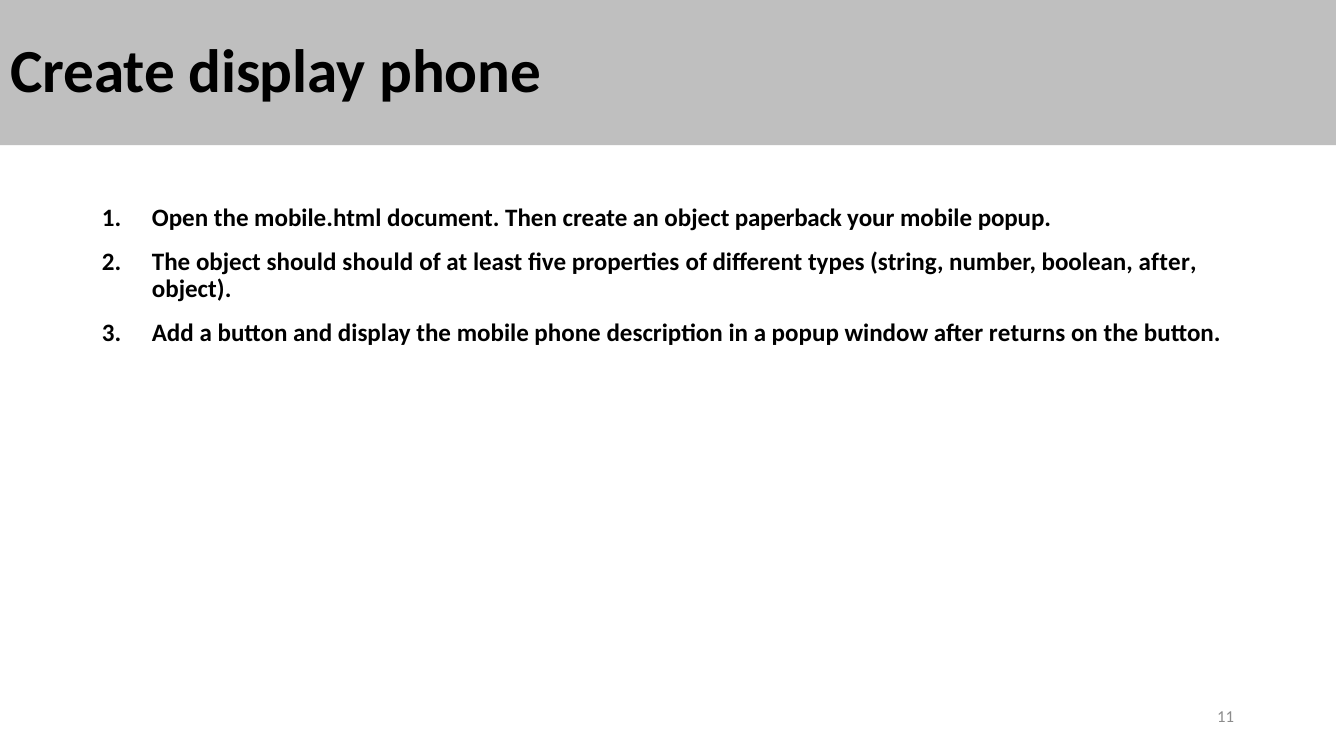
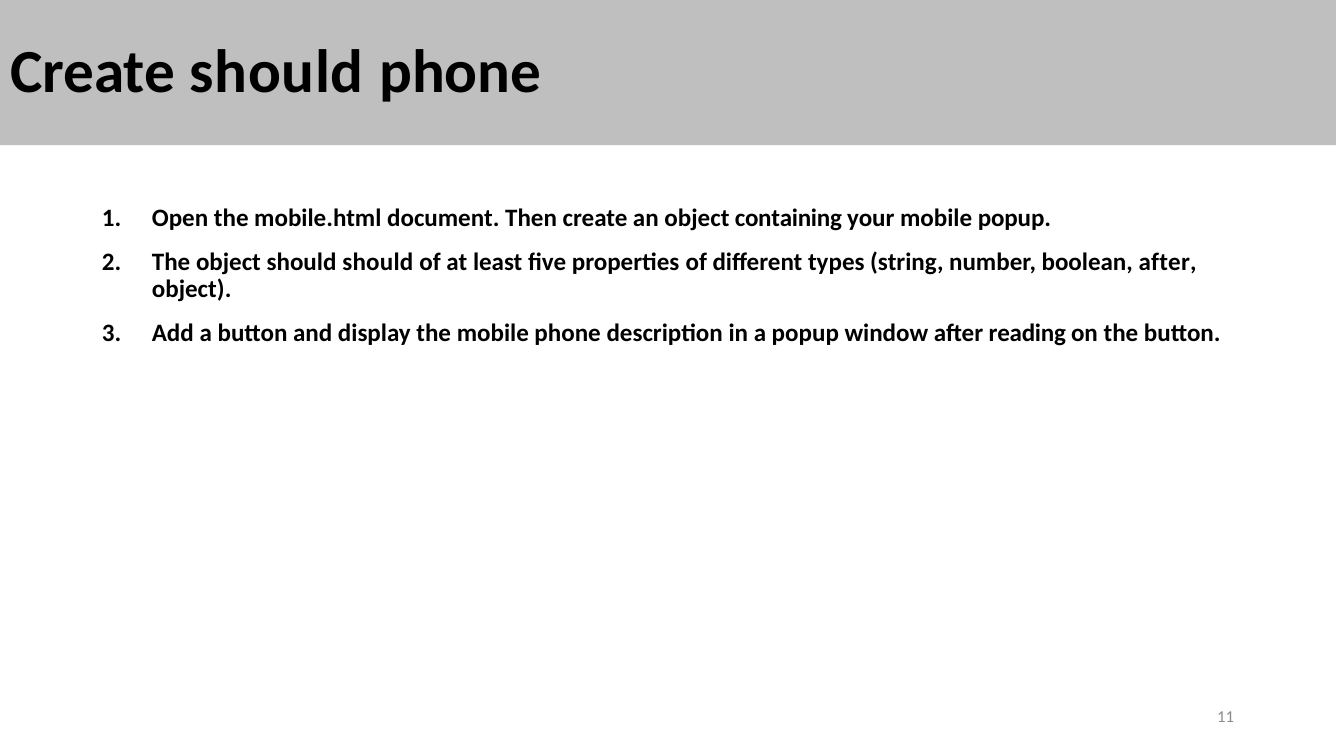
Create display: display -> should (277, 72)
paperback: paperback -> containing (788, 218)
returns: returns -> reading (1027, 333)
